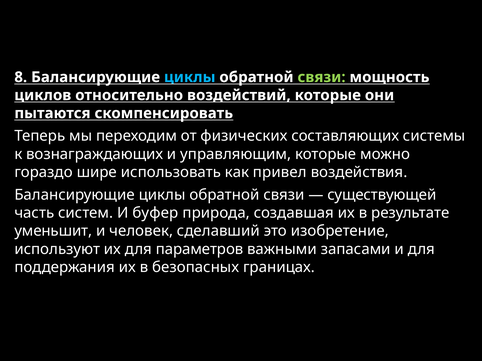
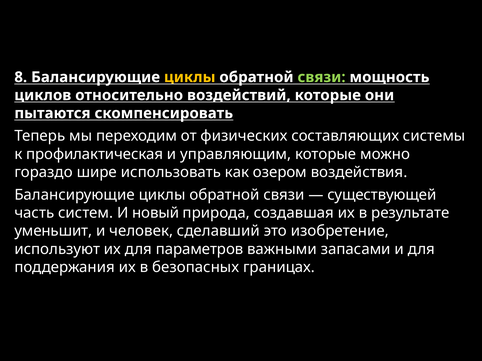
циклы colour: light blue -> yellow (190, 77)
вознаграждающих: вознаграждающих -> профилактическая (95, 154)
привел: привел -> озером (280, 172)
буфер: буфер -> новый (156, 213)
